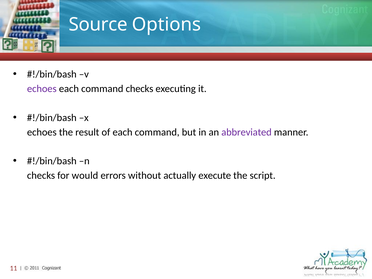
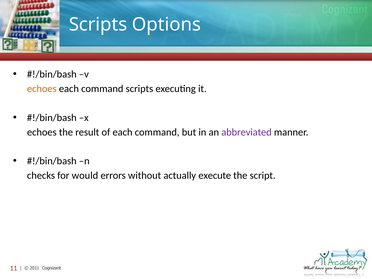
Source: Source -> Scripts (98, 25)
echoes colour: purple -> orange (42, 89)
command checks: checks -> scripts (139, 89)
